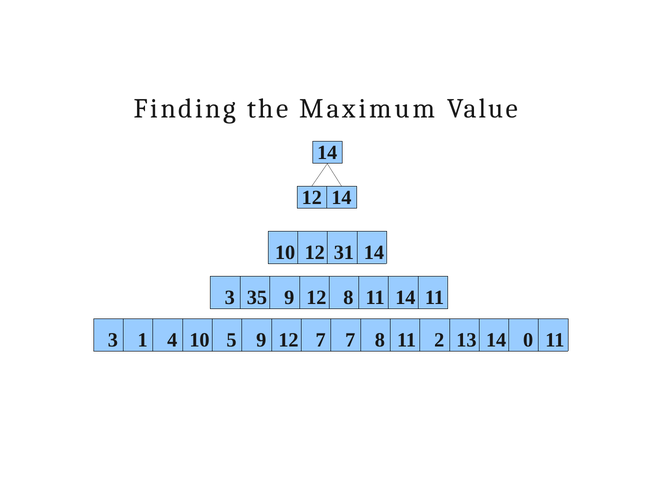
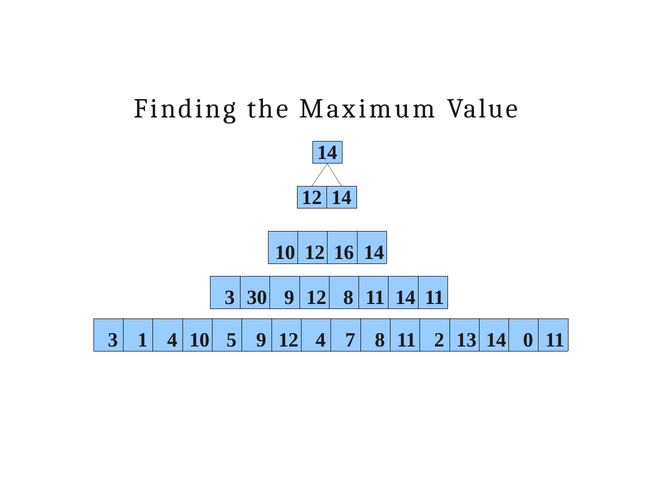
31: 31 -> 16 (344, 252)
35: 35 -> 30 (257, 298)
12 7: 7 -> 4 (321, 340)
